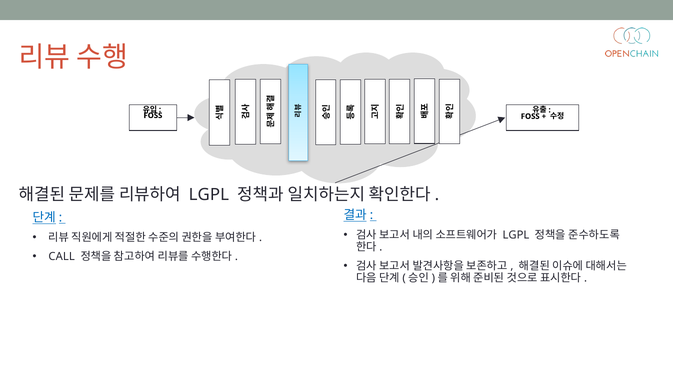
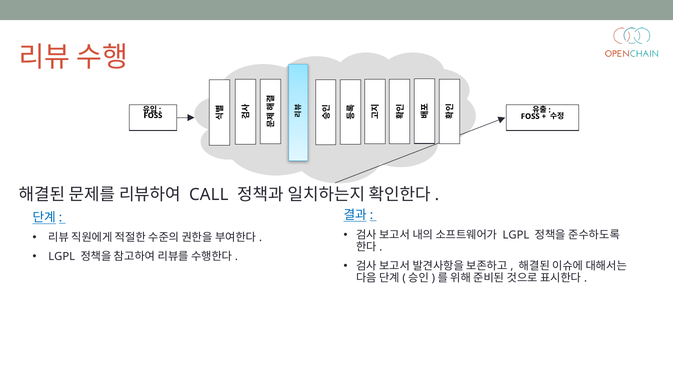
LGPL: LGPL -> CALL (209, 195)
CALL: CALL -> LGPL (62, 257)
